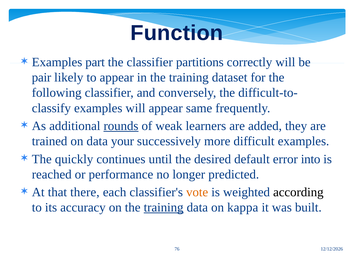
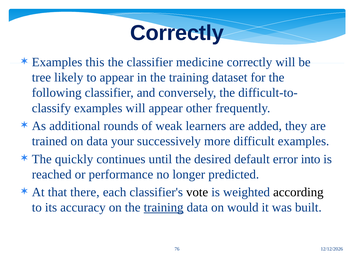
Function: Function -> Correctly (177, 33)
part: part -> this (95, 62)
partitions: partitions -> medicine (200, 62)
pair: pair -> tree (41, 78)
same: same -> other (199, 108)
rounds underline: present -> none (121, 126)
vote colour: orange -> black (197, 193)
kappa: kappa -> would (243, 208)
